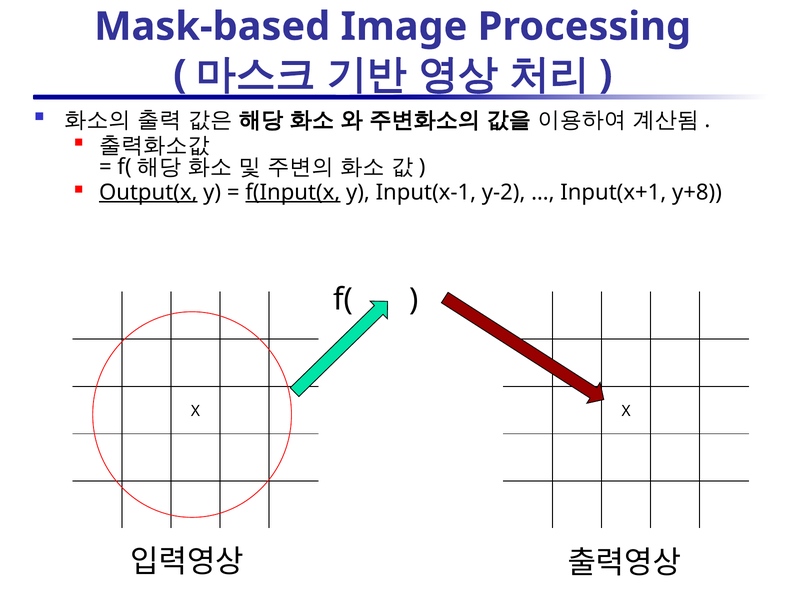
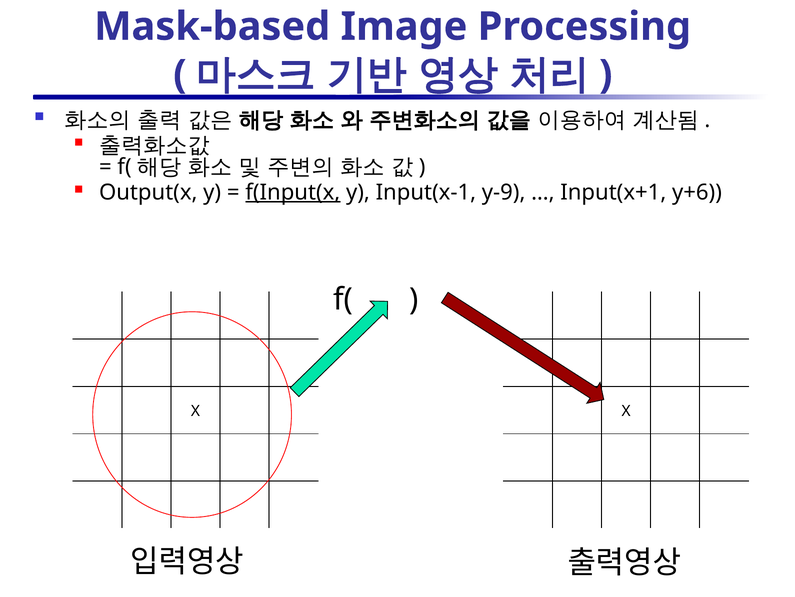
Output(x underline: present -> none (148, 192)
y-2: y-2 -> y-9 (504, 192)
y+8: y+8 -> y+6 (697, 192)
